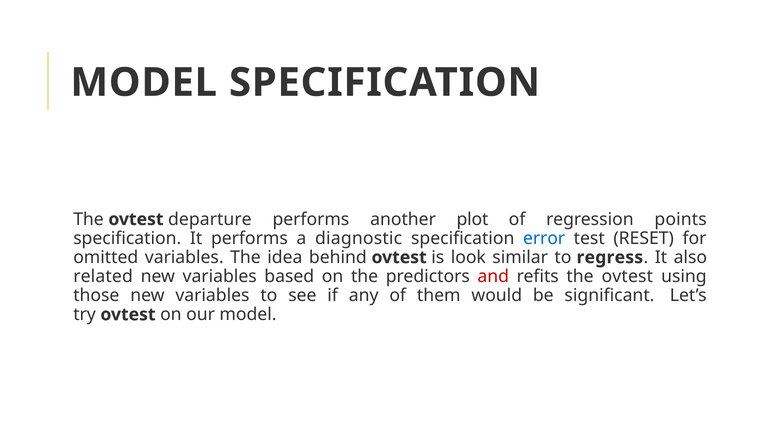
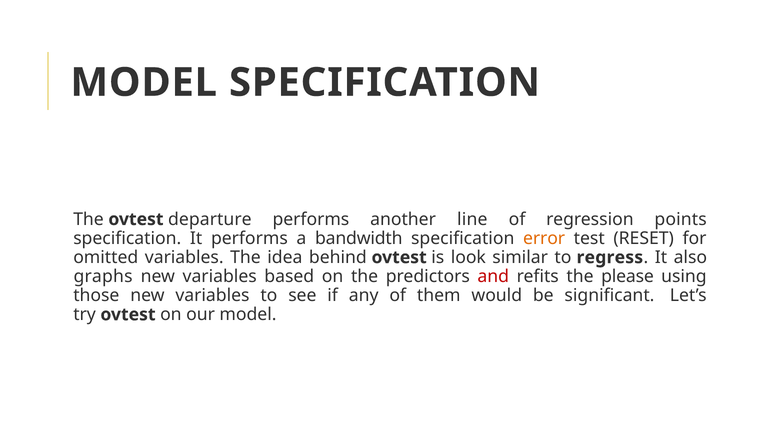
plot: plot -> line (472, 219)
diagnostic: diagnostic -> bandwidth (359, 238)
error colour: blue -> orange (544, 238)
related: related -> graphs (103, 276)
refits the ovtest: ovtest -> please (627, 276)
